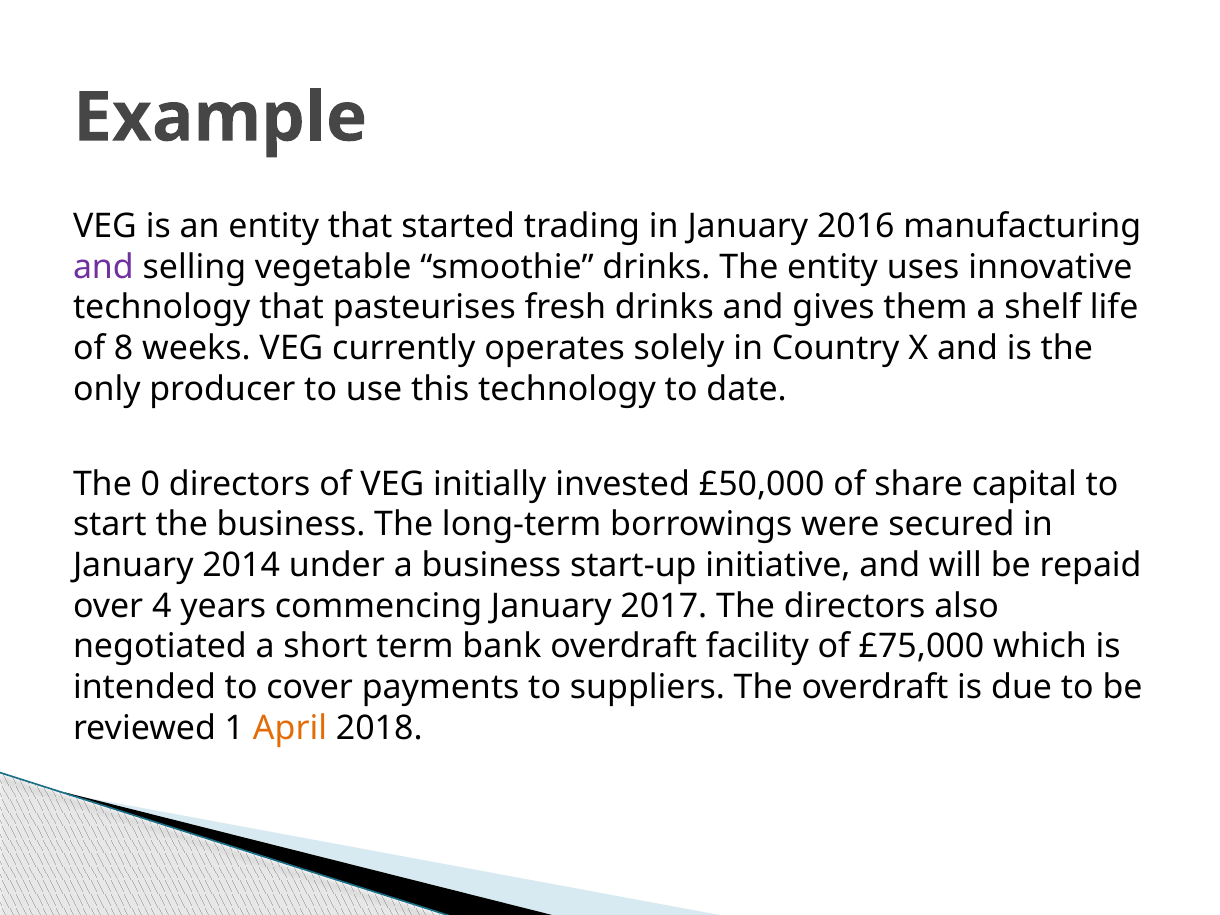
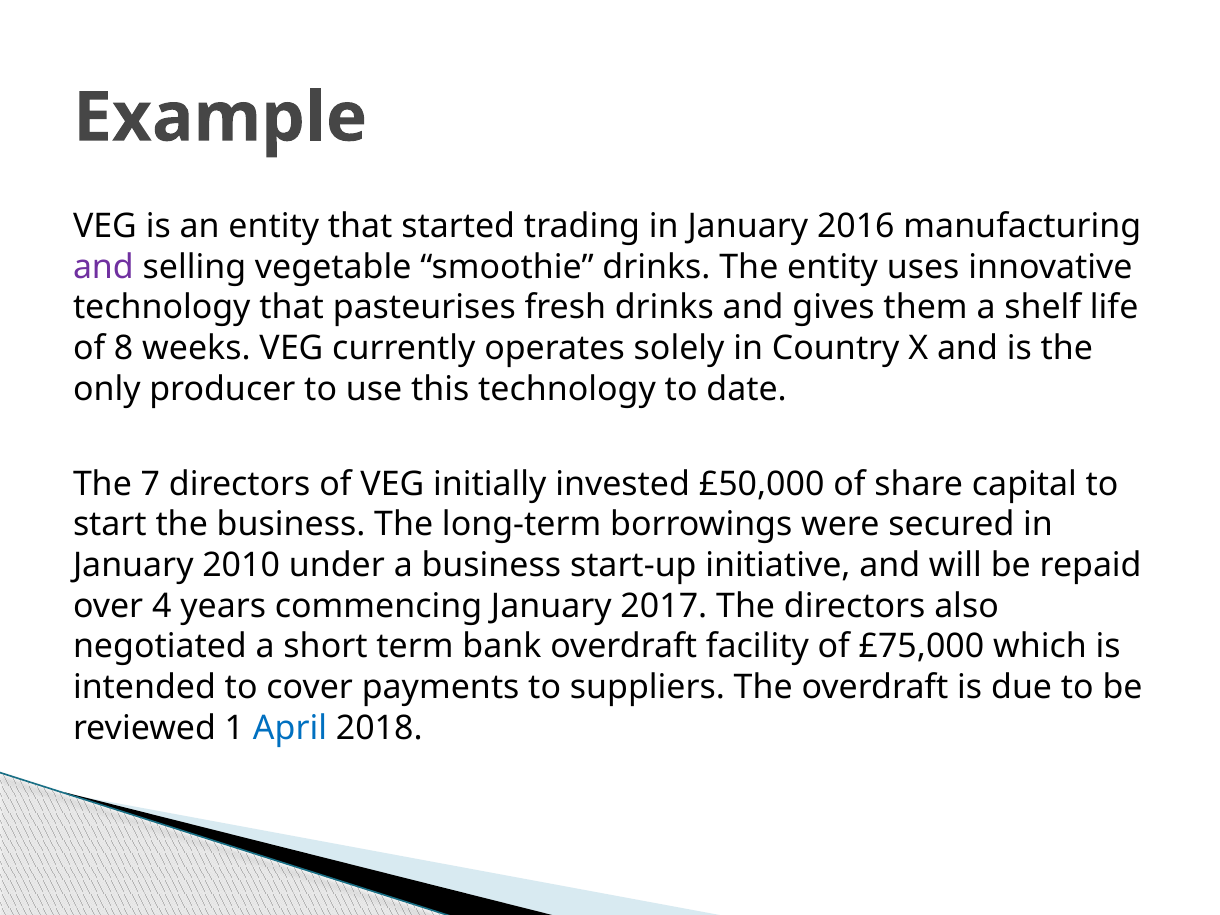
0: 0 -> 7 (150, 484)
2014: 2014 -> 2010 (241, 565)
April colour: orange -> blue (290, 728)
